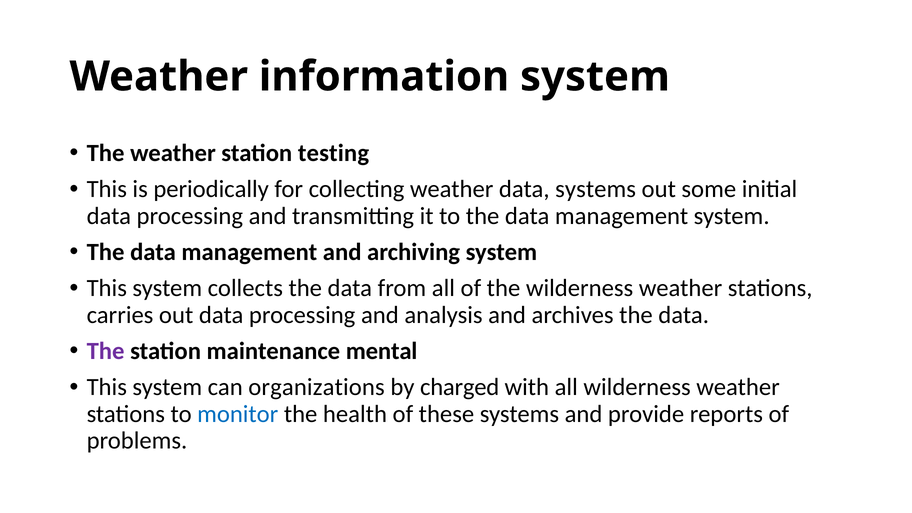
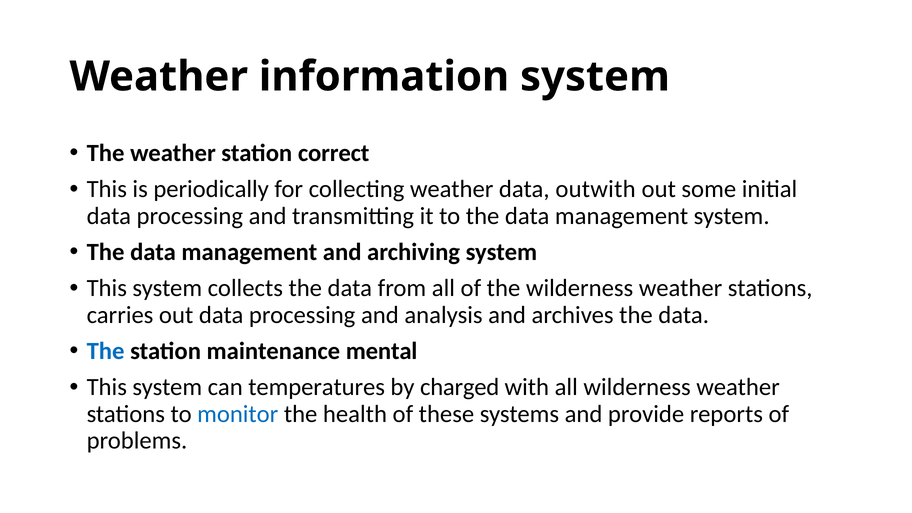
testing: testing -> correct (334, 153)
data systems: systems -> outwith (595, 189)
The colour: purple -> blue (106, 351)
organizations: organizations -> temperatures (317, 387)
